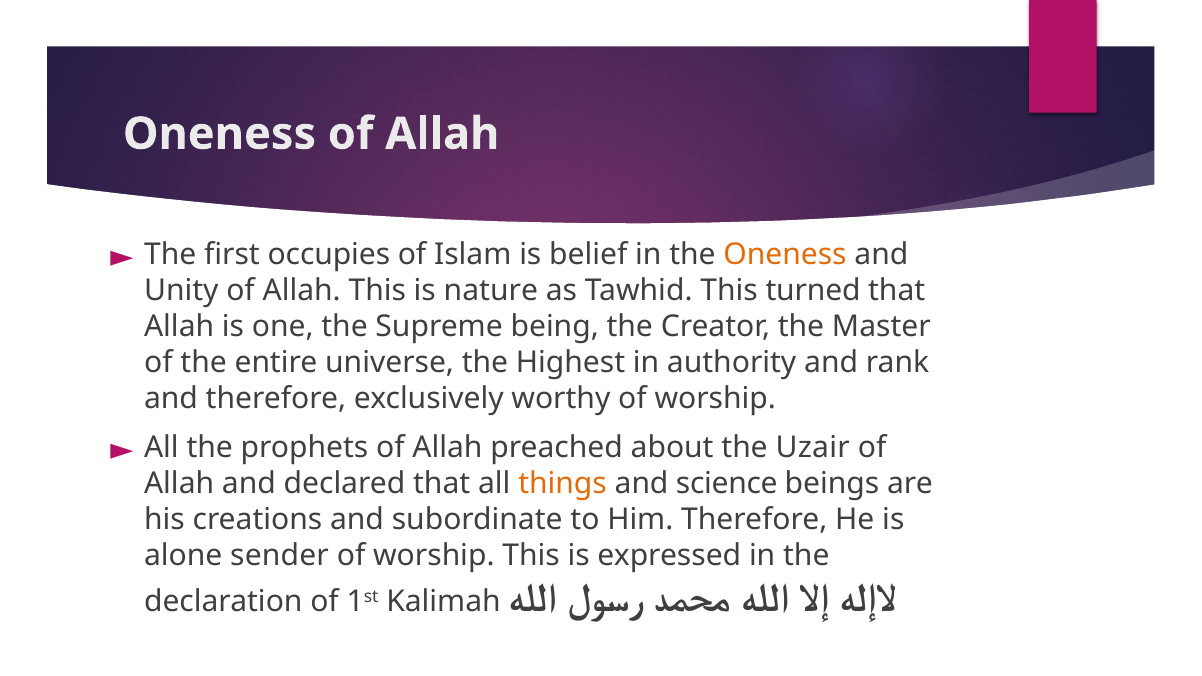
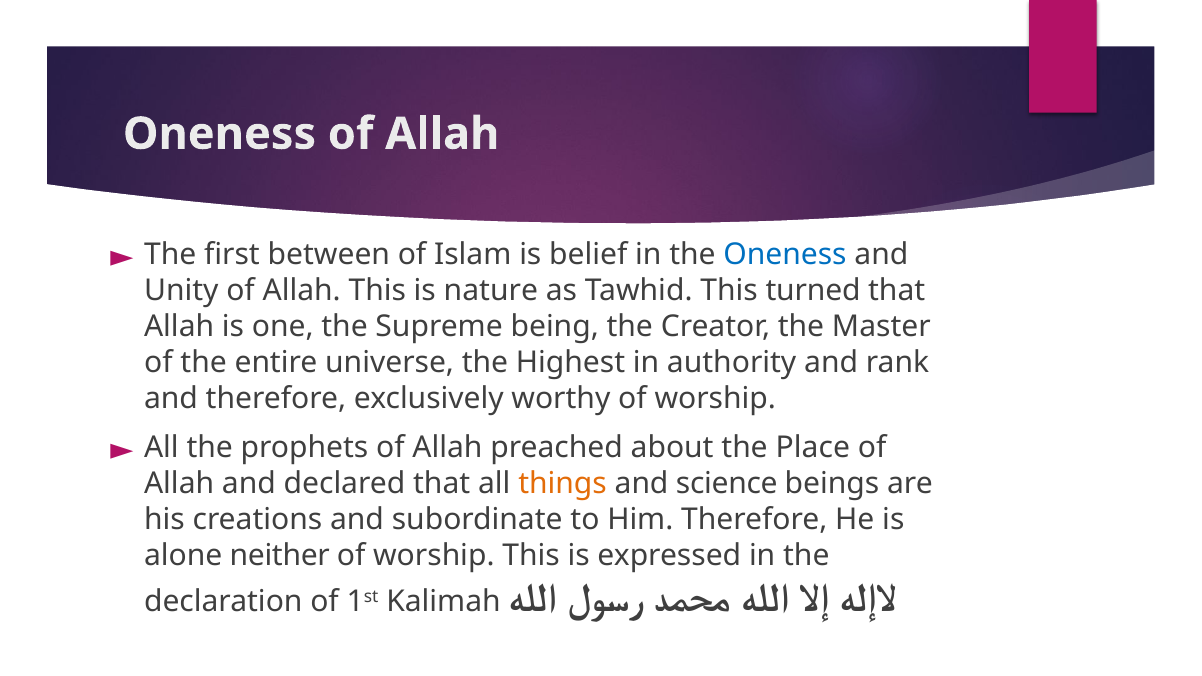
occupies: occupies -> between (329, 255)
Oneness colour: orange -> blue (785, 255)
Uzair: Uzair -> Place (813, 448)
sender: sender -> neither (280, 556)
